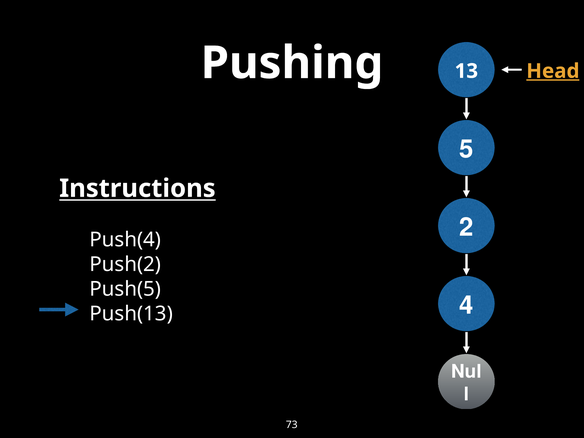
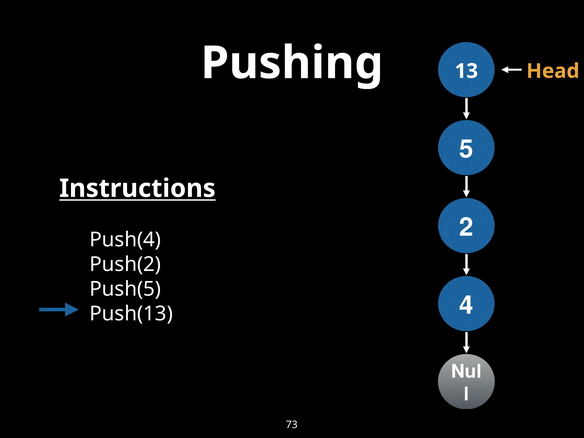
Head underline: present -> none (553, 71)
